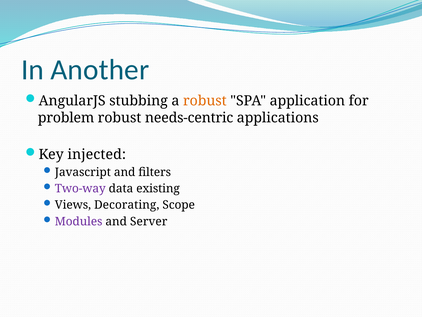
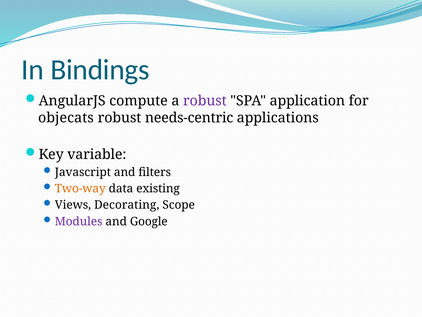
Another: Another -> Bindings (100, 70)
stubbing: stubbing -> compute (139, 101)
robust colour: orange -> purple (205, 101)
problem: problem -> objecats (66, 118)
injected: injected -> variable (97, 154)
Two-way colour: purple -> orange (80, 188)
Server: Server -> Google (149, 221)
